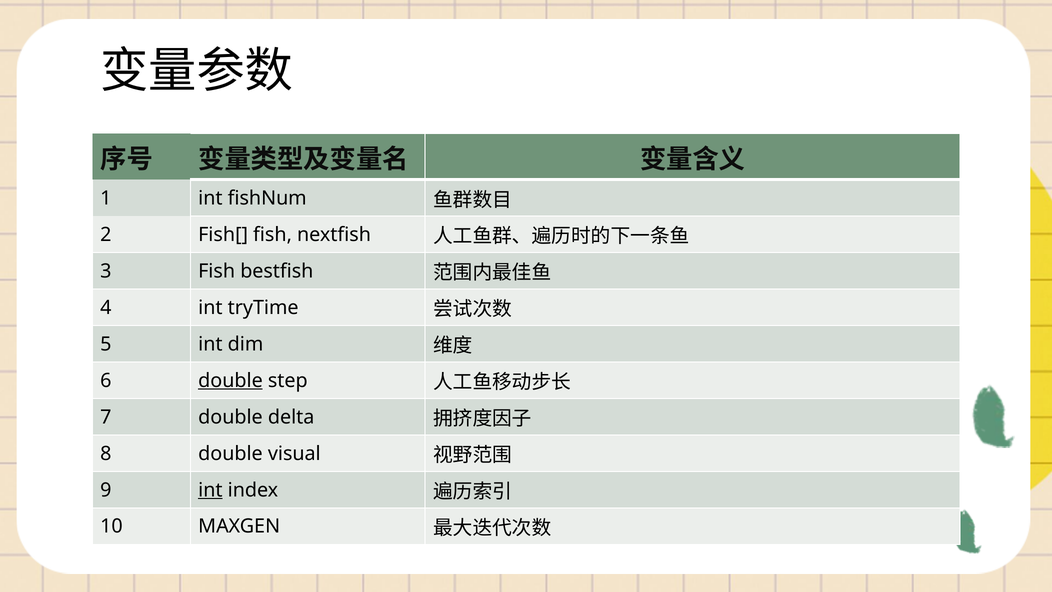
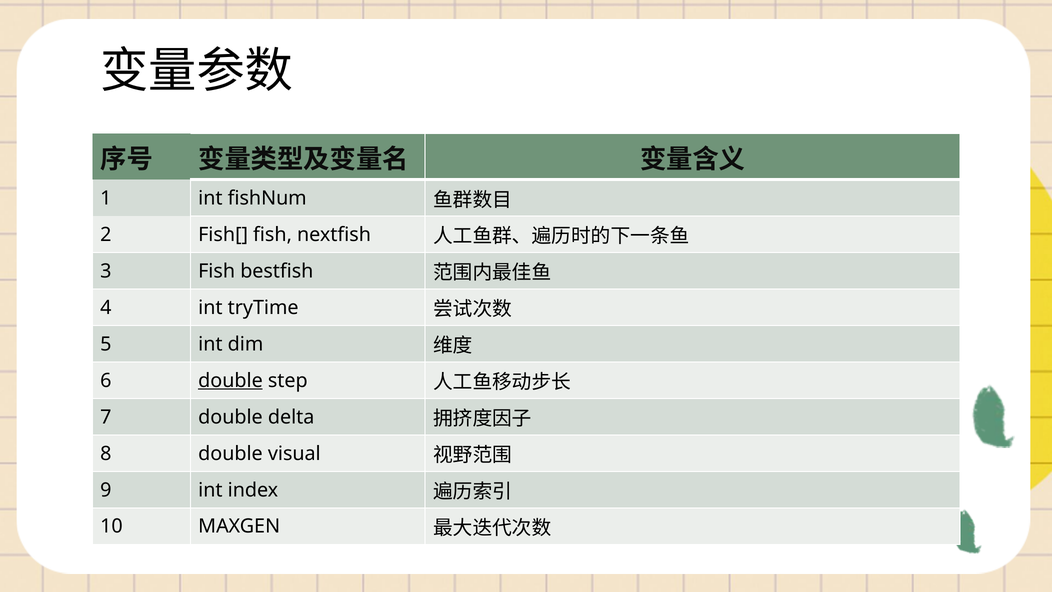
int underline: present -> none (210, 490)
